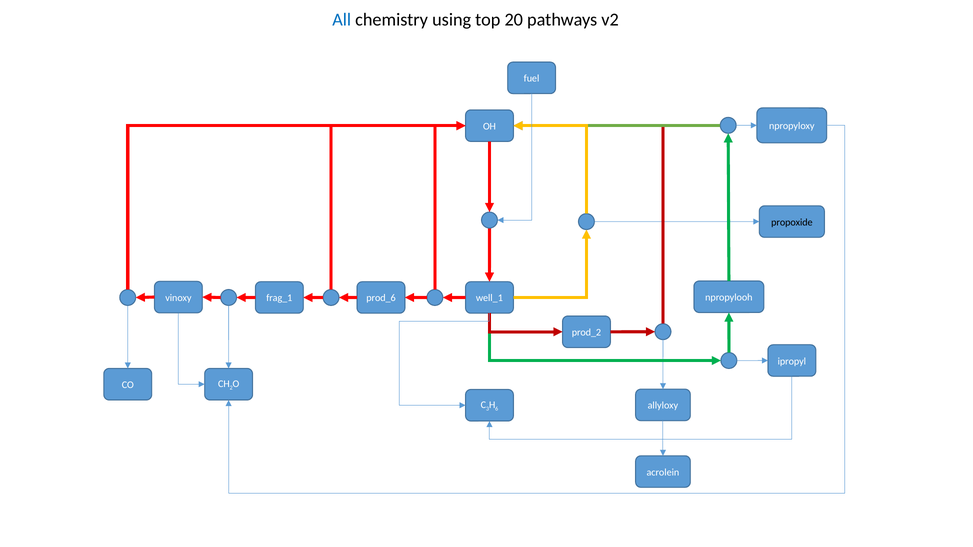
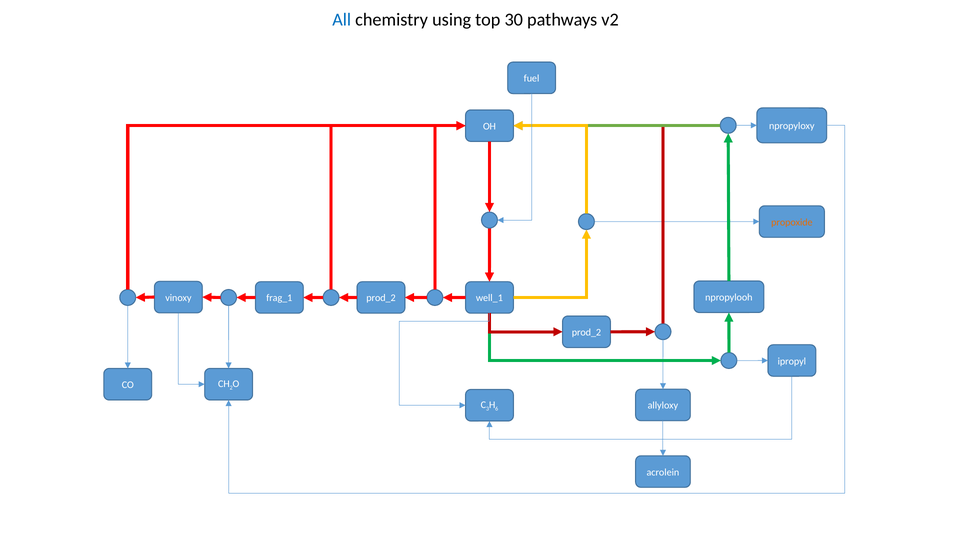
20: 20 -> 30 (514, 20)
propoxide colour: black -> orange (792, 222)
prod_6: prod_6 -> prod_2 (381, 298)
